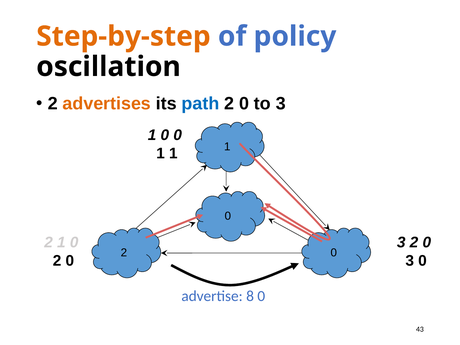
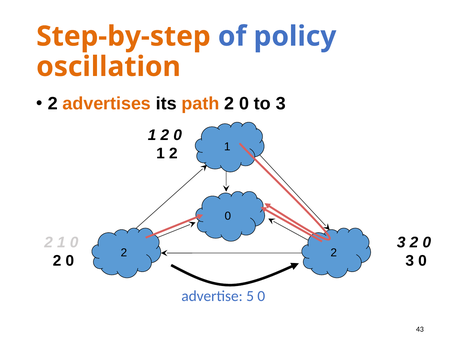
oscillation colour: black -> orange (109, 67)
path colour: blue -> orange (200, 104)
0: 0 -> 2 (165, 135)
1: 1 -> 2 (173, 154)
0: 0 -> 2 (334, 253)
8: 8 -> 5 (250, 296)
